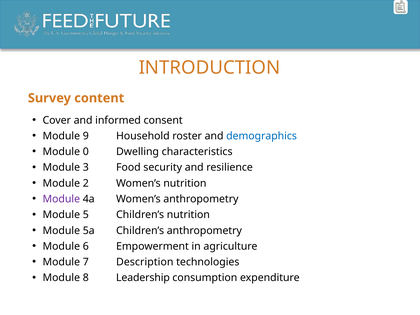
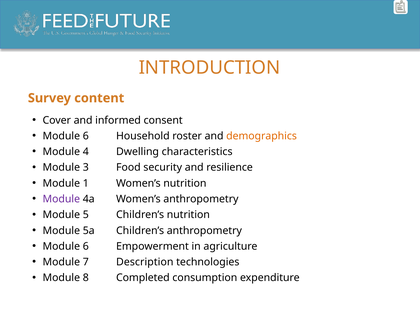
9: 9 -> 6 (86, 136)
demographics colour: blue -> orange (262, 136)
0: 0 -> 4 (86, 152)
2: 2 -> 1 (86, 183)
Leadership: Leadership -> Completed (143, 278)
